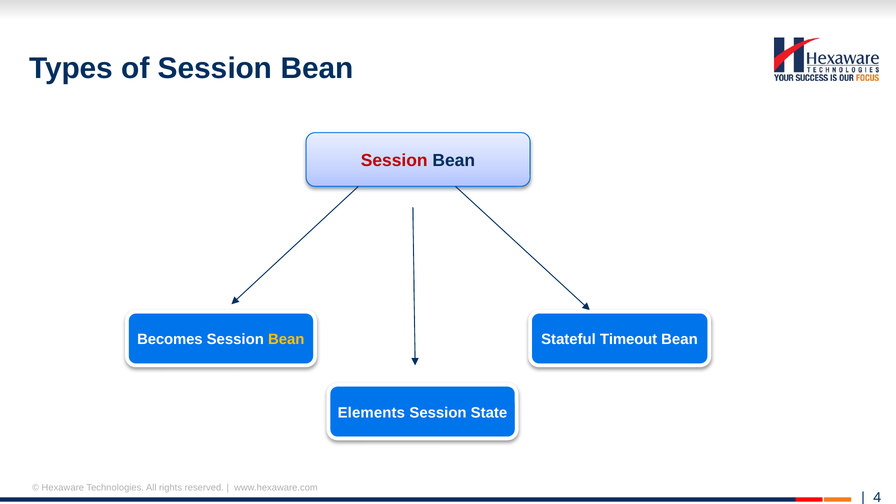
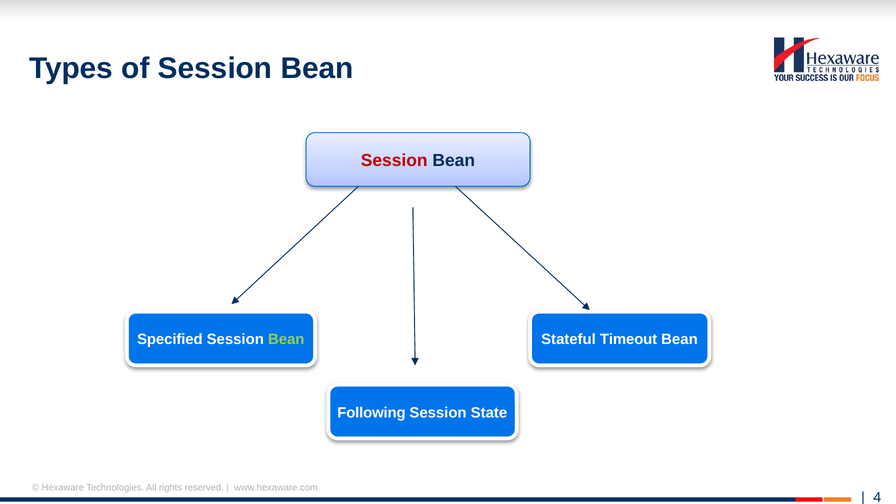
Becomes: Becomes -> Specified (170, 340)
Bean colour: yellow -> light green (286, 340)
Elements: Elements -> Following (371, 413)
